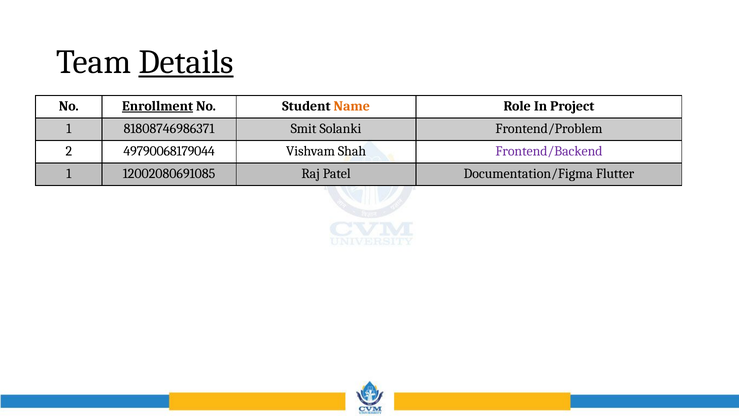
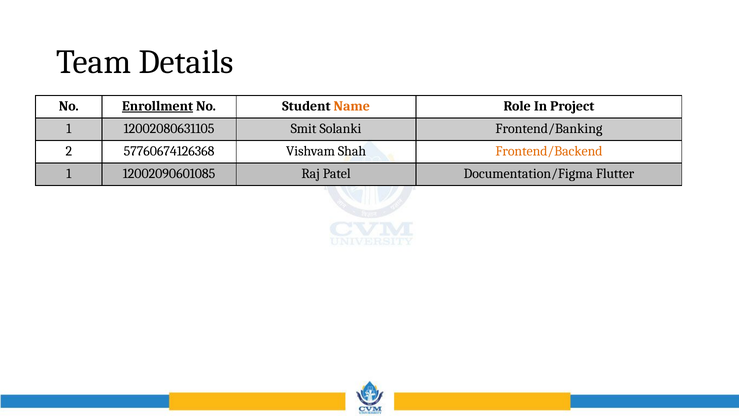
Details underline: present -> none (186, 62)
81808746986371: 81808746986371 -> 12002080631105 (169, 129)
Frontend/Problem: Frontend/Problem -> Frontend/Banking (549, 129)
49790068179044: 49790068179044 -> 57760674126368 (169, 151)
Frontend/Backend colour: purple -> orange (549, 151)
12002080691085: 12002080691085 -> 12002090601085 (169, 174)
